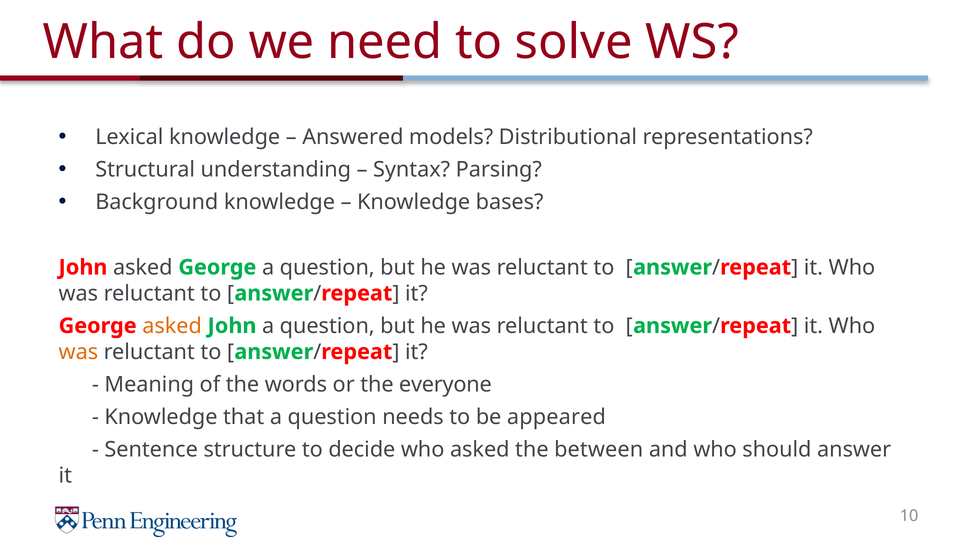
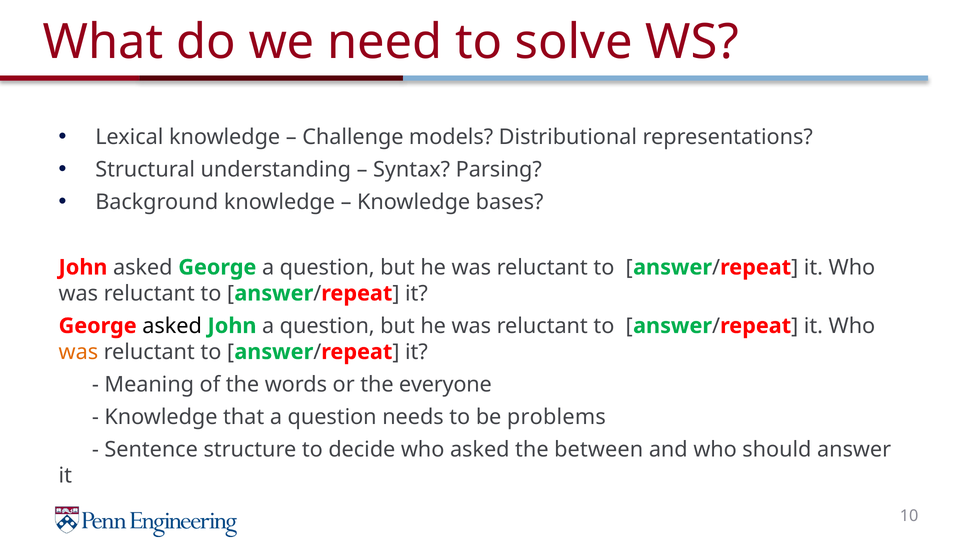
Answered: Answered -> Challenge (353, 137)
asked colour: orange -> black (172, 326)
appeared: appeared -> problems (556, 417)
